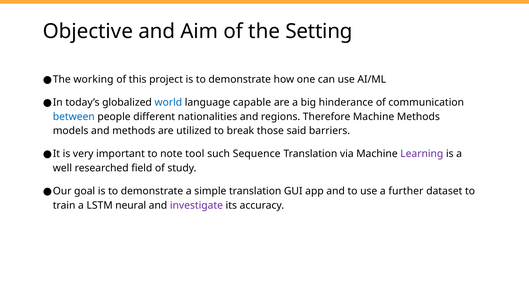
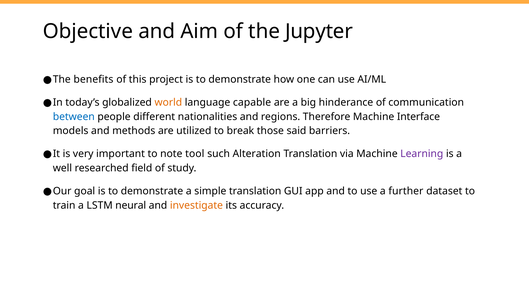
Setting: Setting -> Jupyter (319, 31)
working: working -> benefits (93, 79)
world colour: blue -> orange (168, 102)
Machine Methods: Methods -> Interface (418, 117)
Sequence: Sequence -> Alteration (257, 154)
investigate colour: purple -> orange (196, 205)
